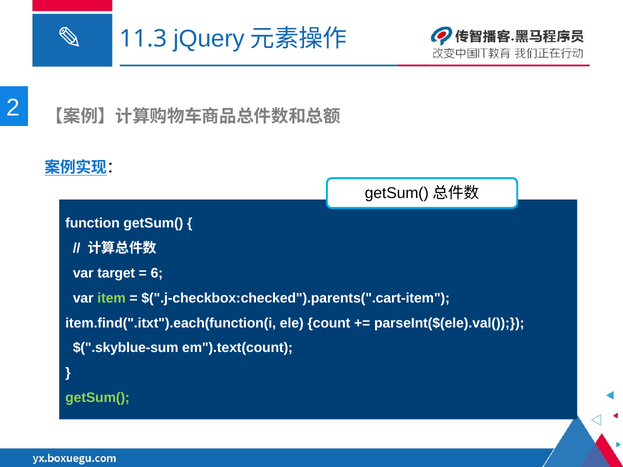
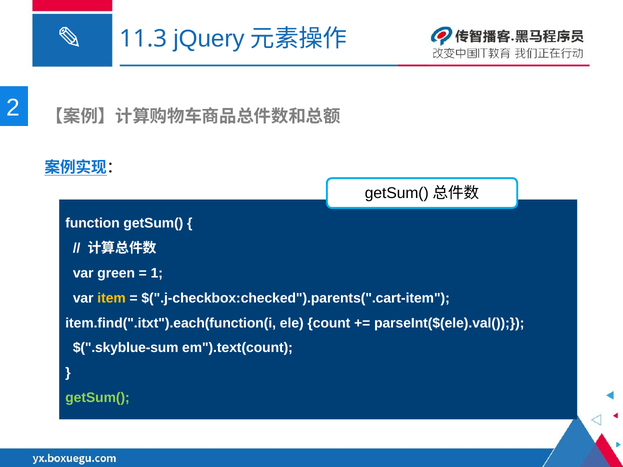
target: target -> green (116, 273)
6: 6 -> 1 (157, 273)
item colour: light green -> yellow (112, 298)
